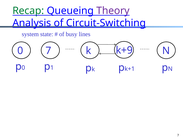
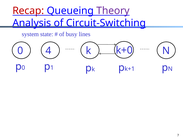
Recap colour: green -> red (28, 11)
k+9: k+9 -> k+0 (124, 50)
0 7: 7 -> 4 (48, 50)
